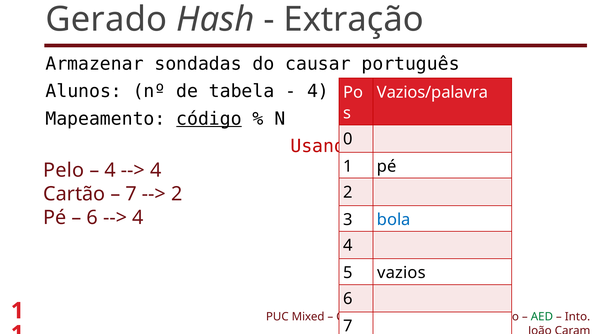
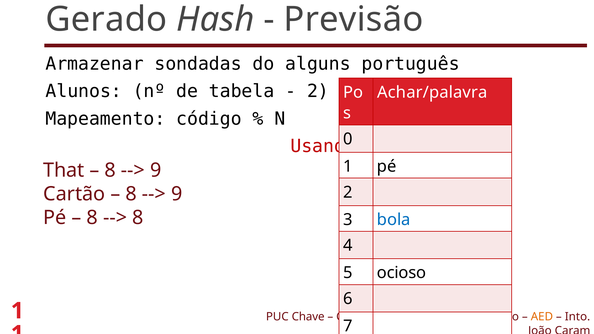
Extração: Extração -> Previsão (353, 19)
causar: causar -> alguns (318, 64)
4: 4 -> 2 (318, 91)
Vazios/palavra: Vazios/palavra -> Achar/palavra (432, 92)
código underline: present -> none (209, 119)
Pelo: Pelo -> That (64, 170)
4: 4 -> 8 (110, 170)
4: 4 -> 9 (156, 170)
7: 7 -> 8 (131, 194)
2: 2 -> 9 (177, 194)
6: 6 -> 8 (92, 218)
4: 4 -> 8 (138, 218)
vazios: vazios -> ocioso (402, 273)
Mixed: Mixed -> Chave (308, 317)
AED colour: green -> orange (542, 317)
